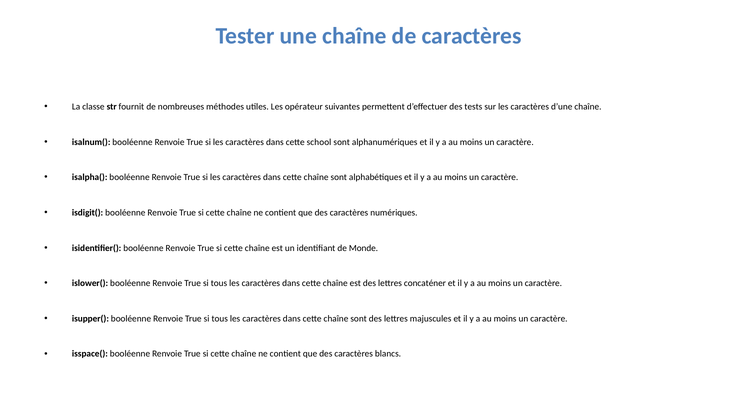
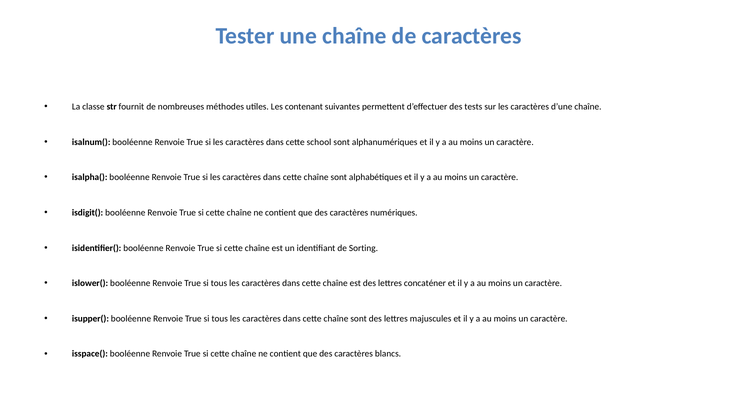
opérateur: opérateur -> contenant (304, 107)
Monde: Monde -> Sorting (363, 248)
